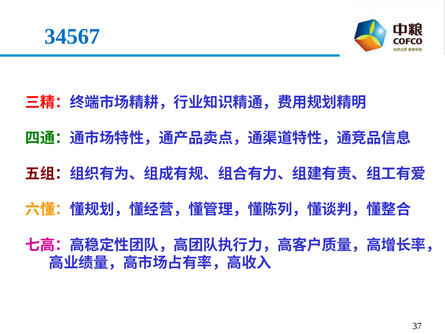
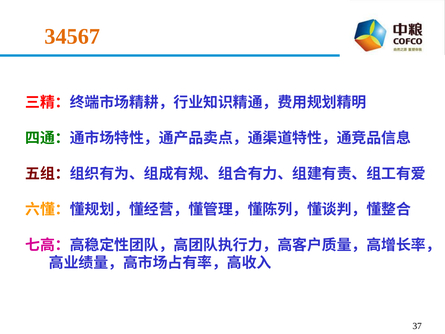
34567 colour: blue -> orange (72, 36)
